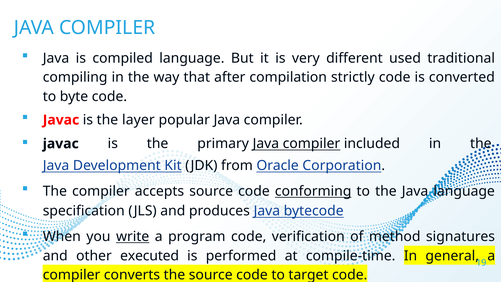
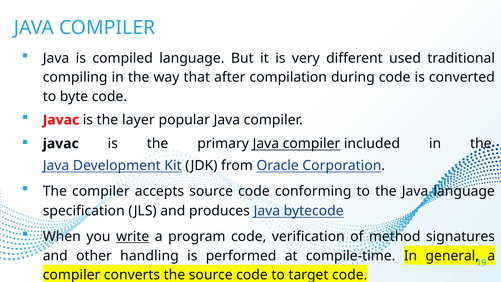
strictly: strictly -> during (353, 77)
conforming underline: present -> none (313, 191)
executed: executed -> handling (149, 256)
